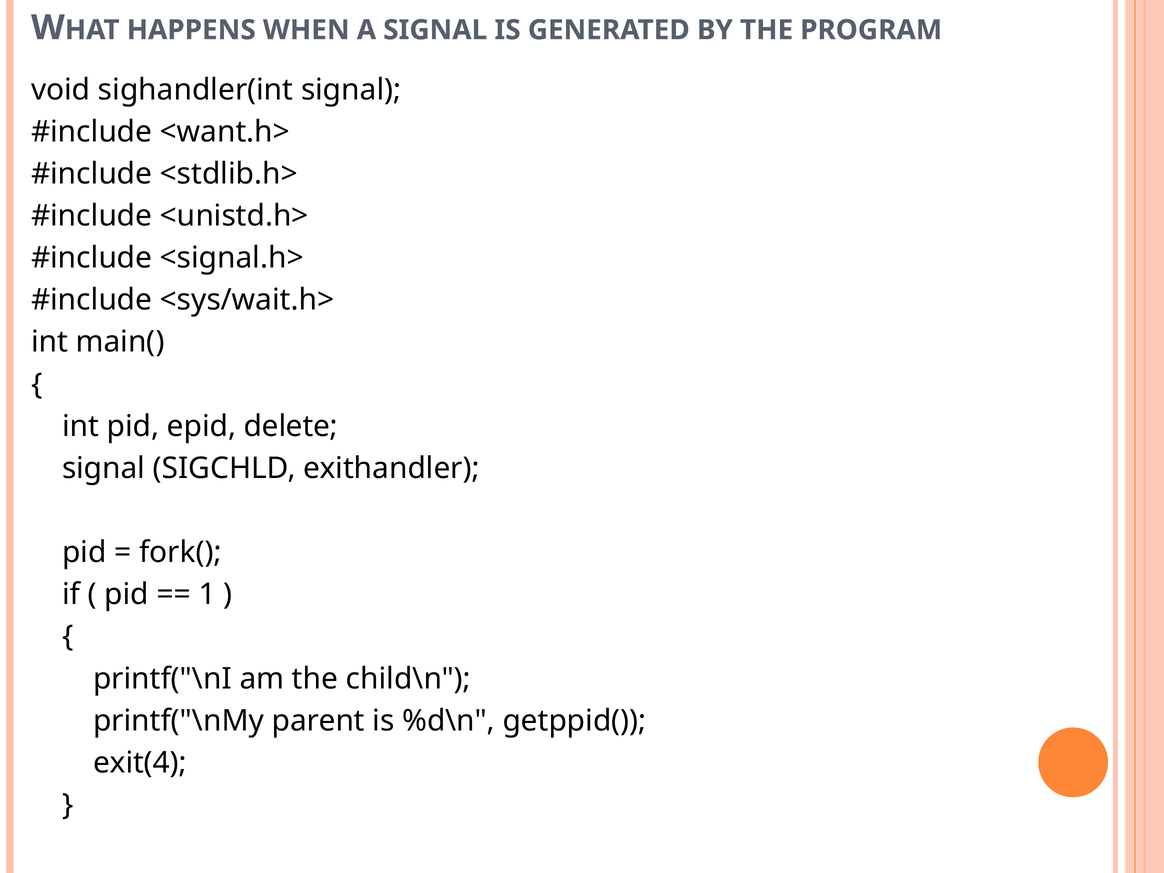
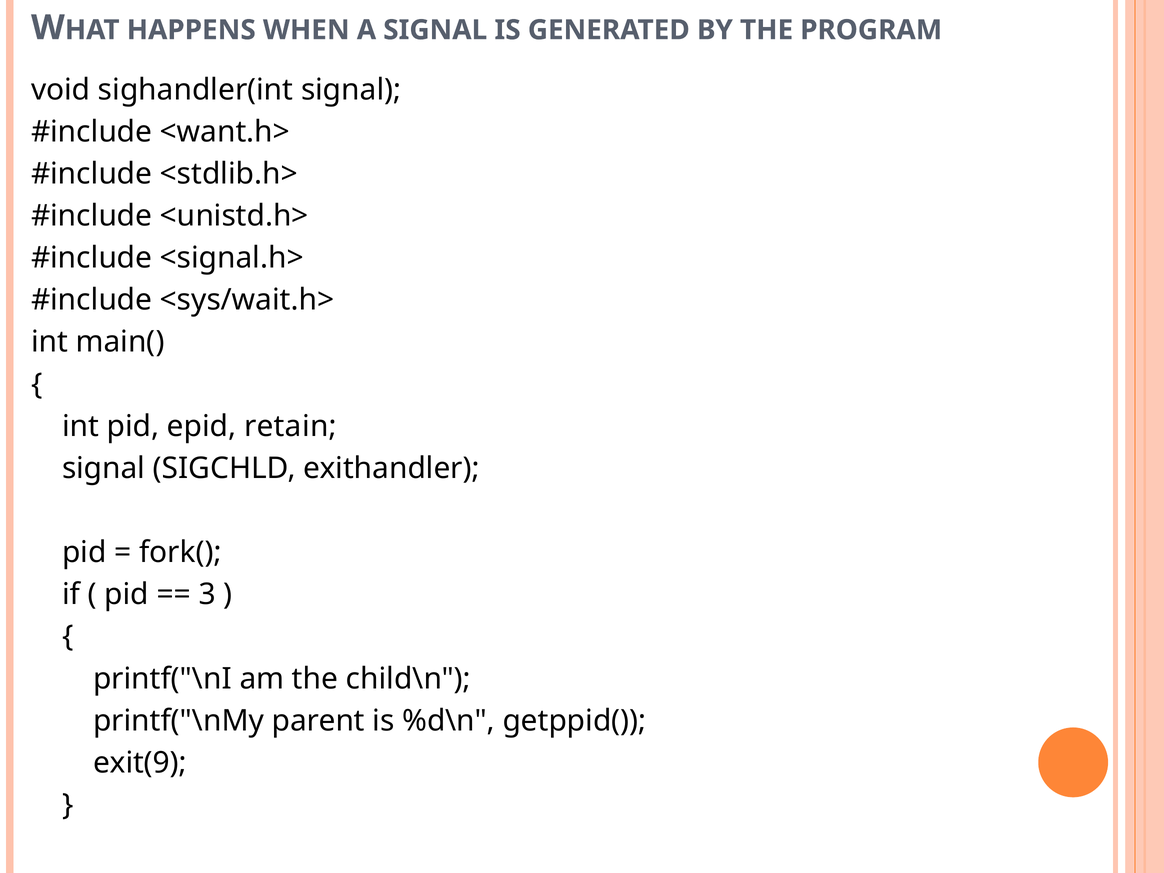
delete: delete -> retain (290, 426)
1: 1 -> 3 (207, 595)
exit(4: exit(4 -> exit(9 (140, 763)
